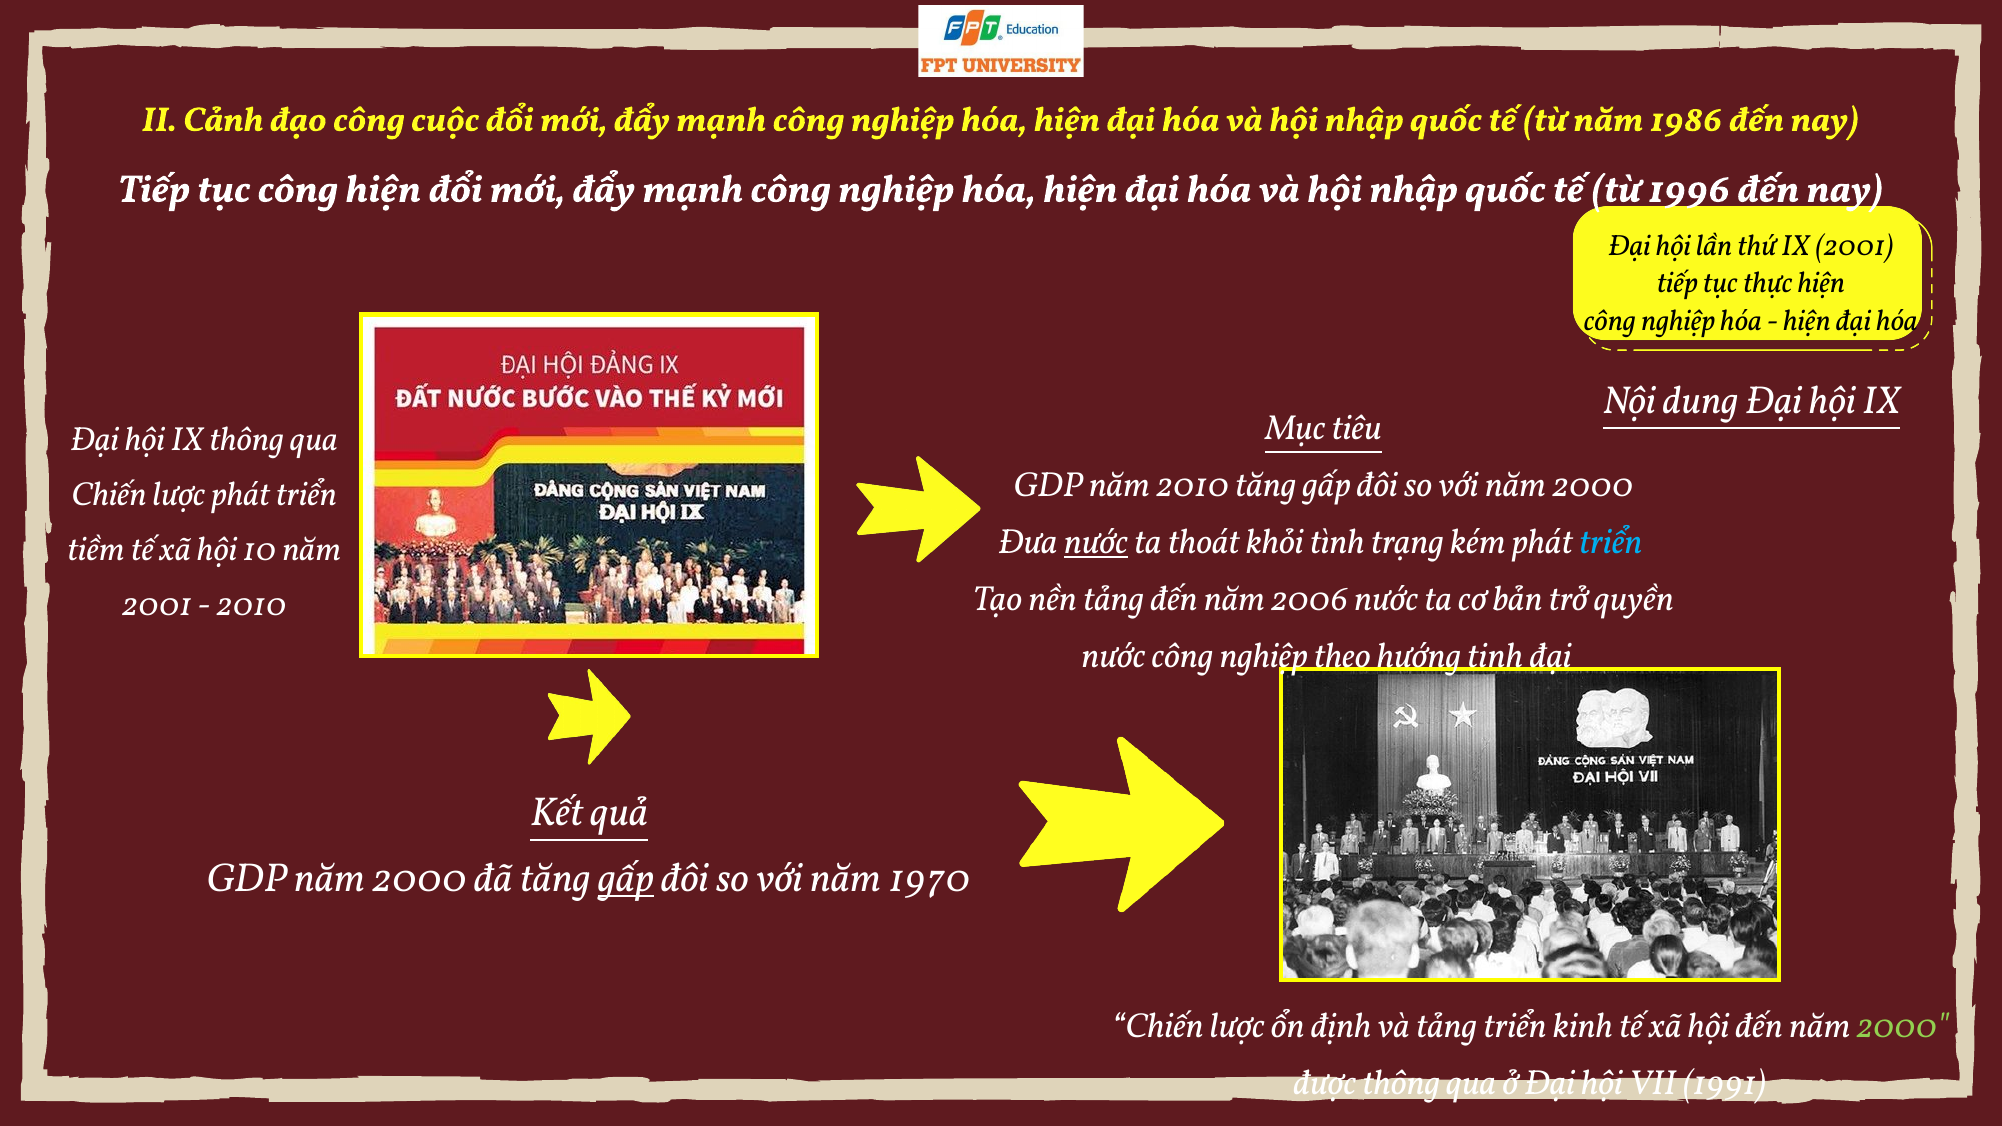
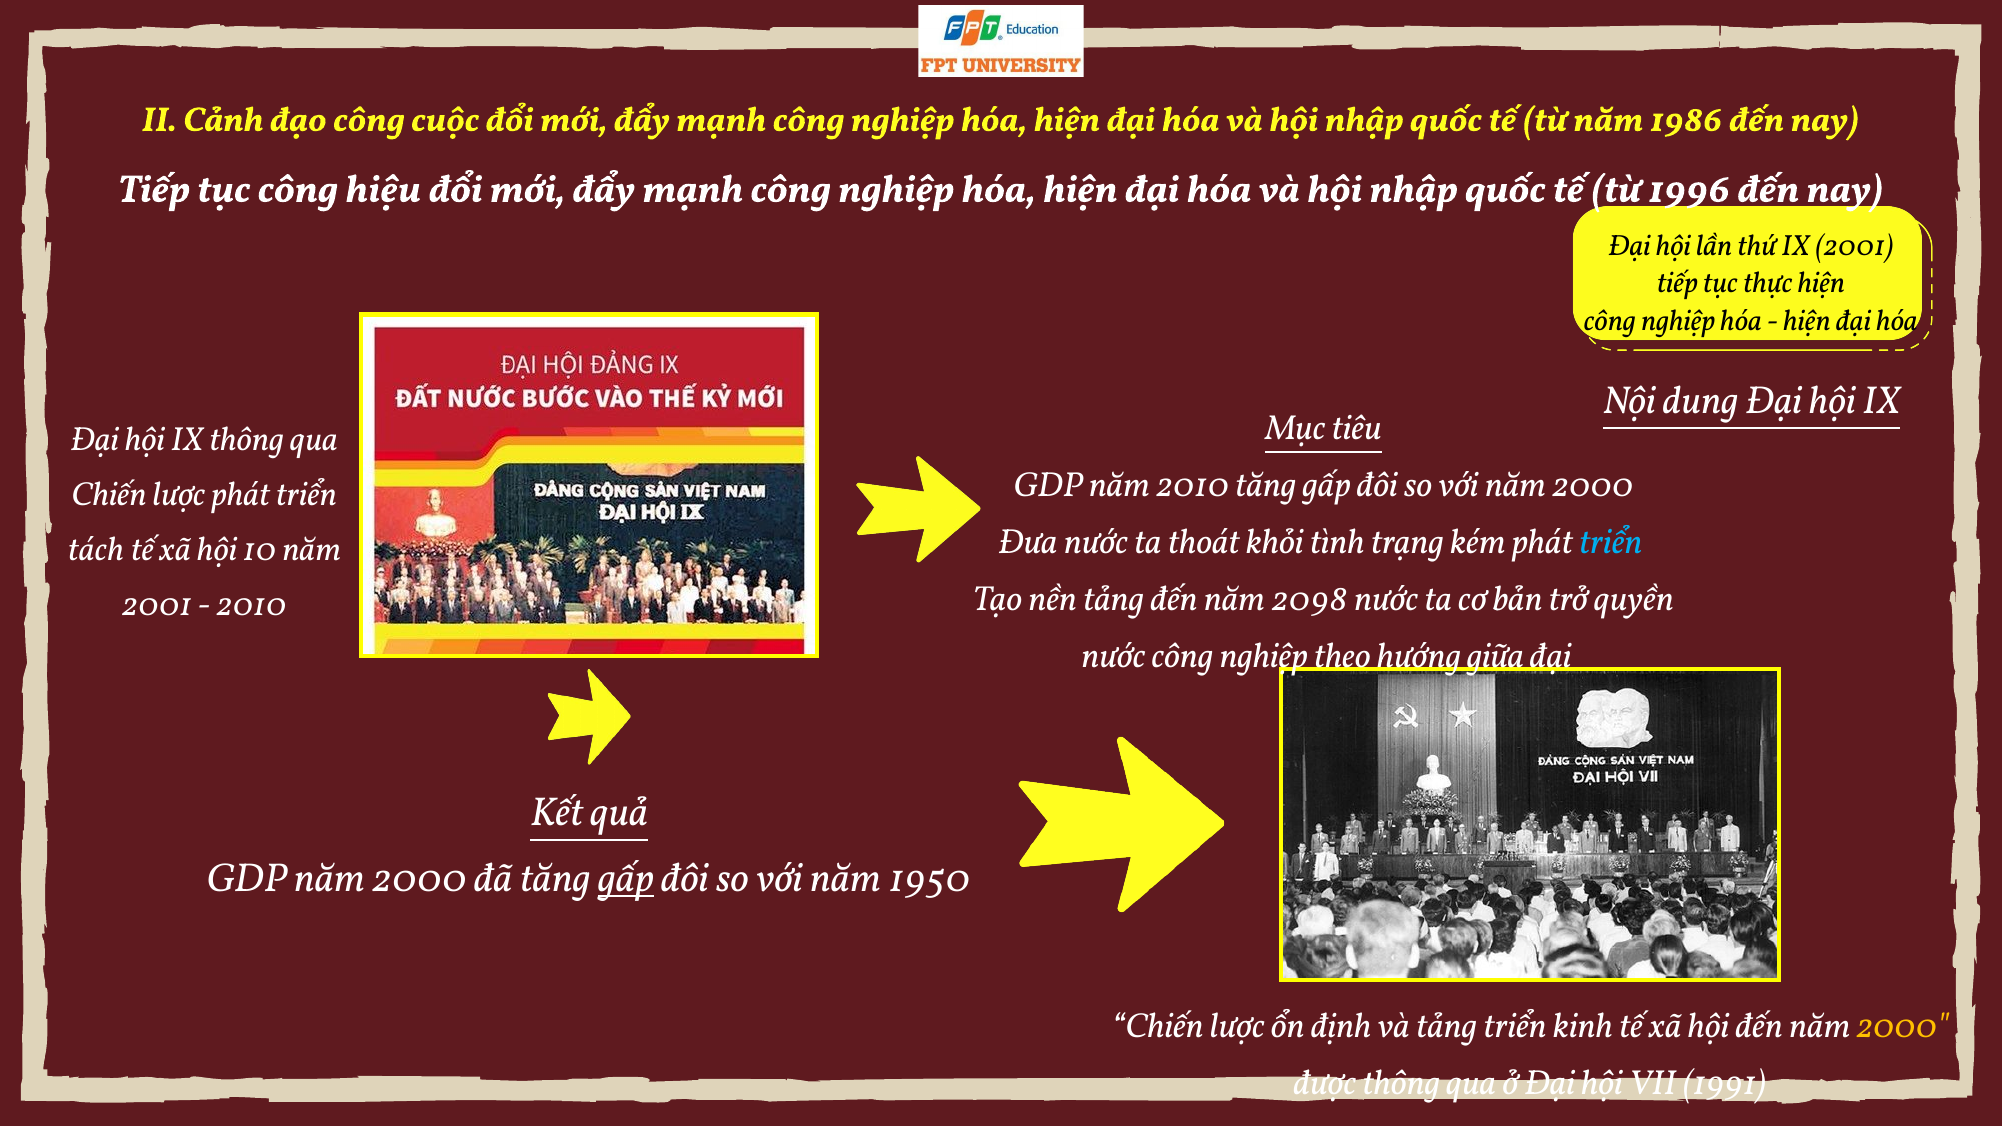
công hiện: hiện -> hiệu (383, 189)
nước underline: present -> none (1096, 542)
tiềm: tiềm -> tách (96, 549)
2006: 2006 -> 2098 (1309, 599)
tinh: tinh -> giữa (1496, 656)
1970: 1970 -> 1950 (930, 879)
2000 colour: light green -> yellow (1902, 1026)
